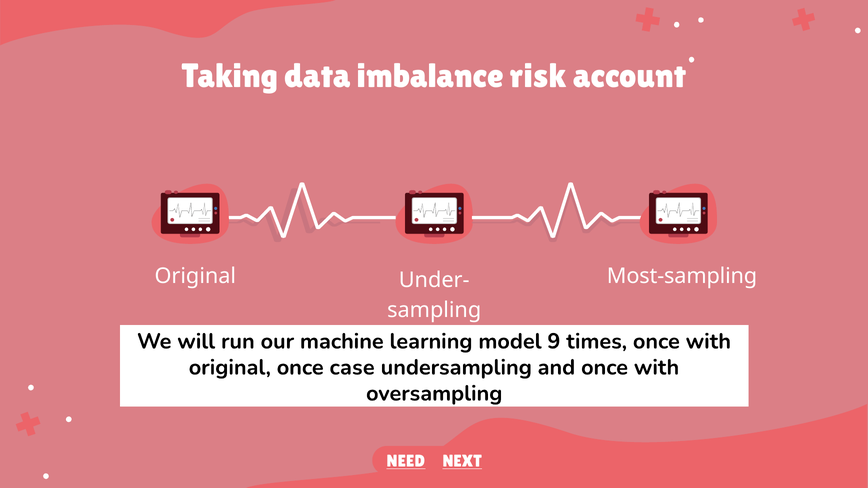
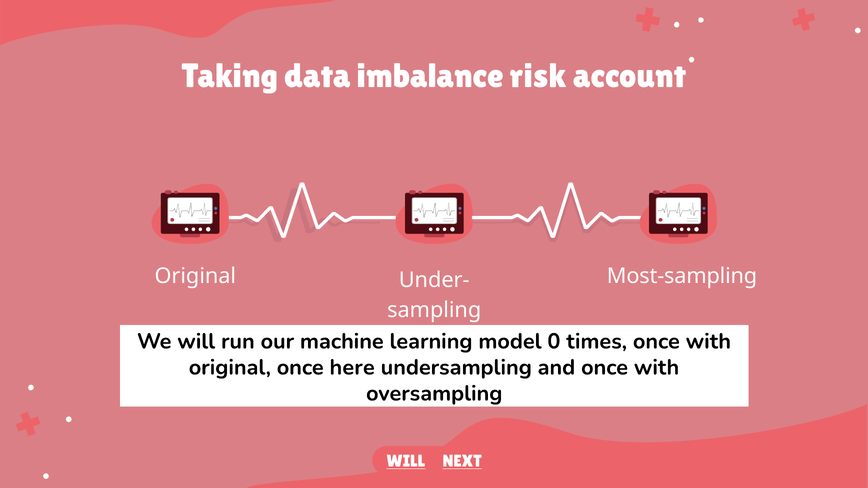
9: 9 -> 0 (554, 341)
case: case -> here (352, 368)
NEED: NEED -> WILL (406, 462)
